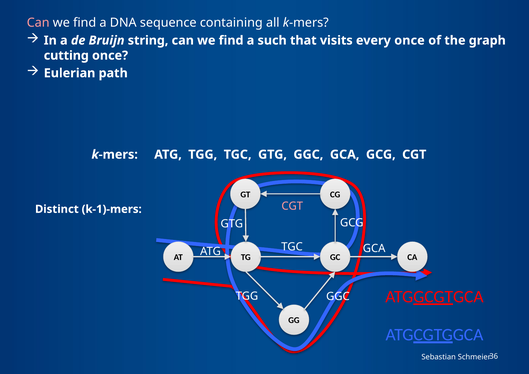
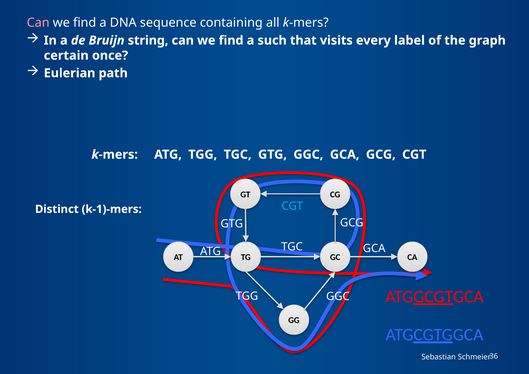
every once: once -> label (409, 40)
cutting: cutting -> certain (66, 56)
CGT colour: pink -> light blue (292, 206)
